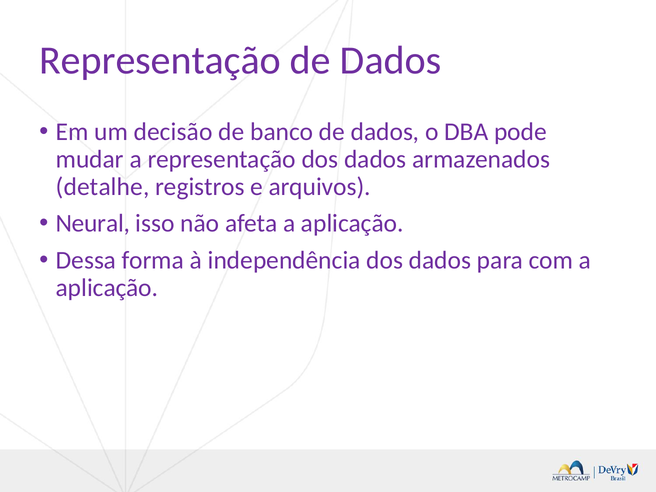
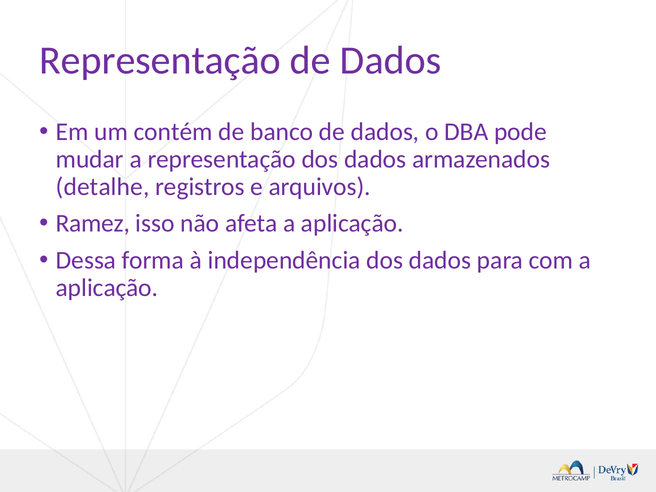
decisão: decisão -> contém (173, 132)
Neural: Neural -> Ramez (93, 224)
